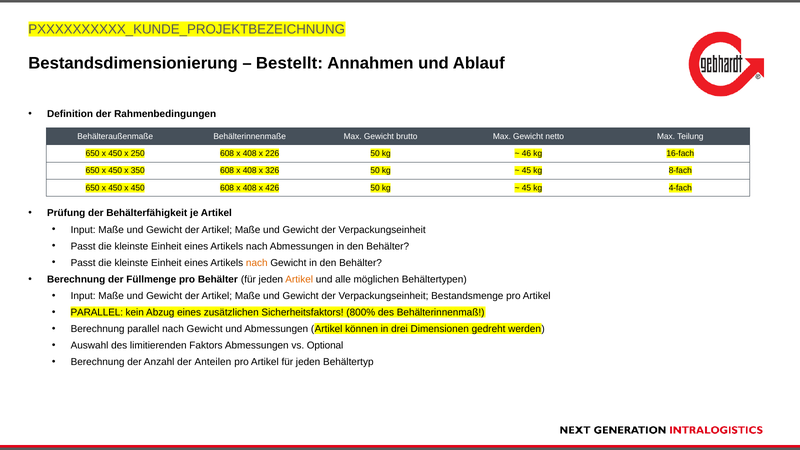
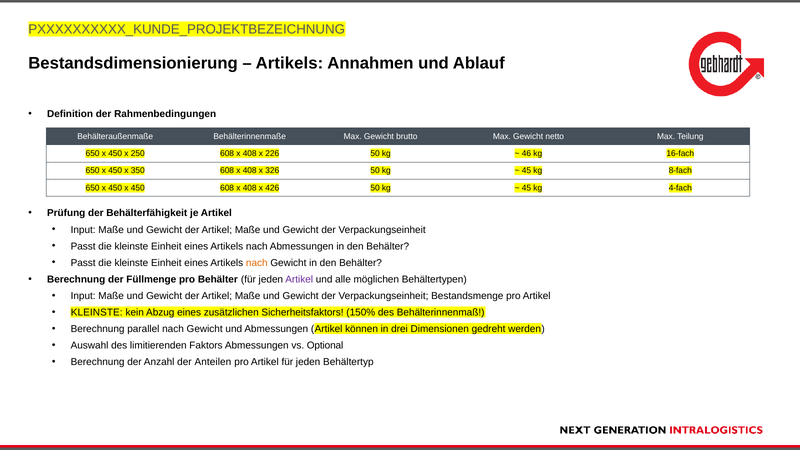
Bestellt: Bestellt -> Artikels (289, 63)
Artikel colour: orange -> purple (299, 279)
PARALLEL: PARALLEL -> KLEINSTE (97, 312)
800%: 800% -> 150% (361, 312)
